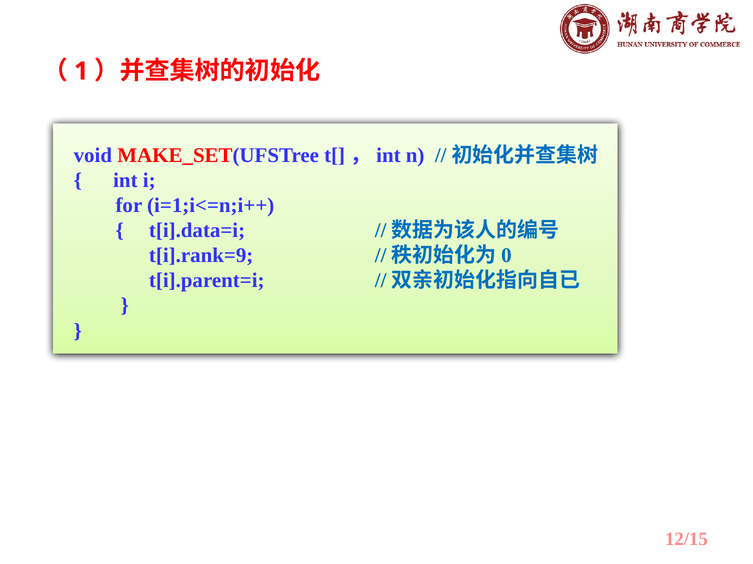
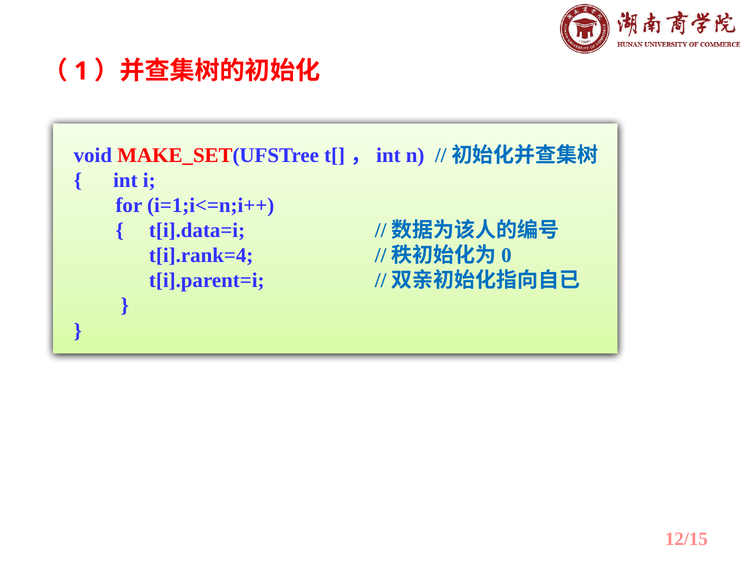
t[i].rank=9: t[i].rank=9 -> t[i].rank=4 (201, 256)
